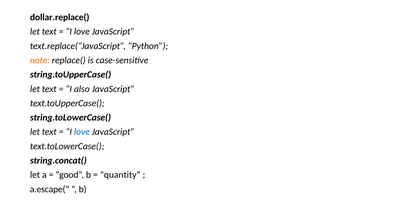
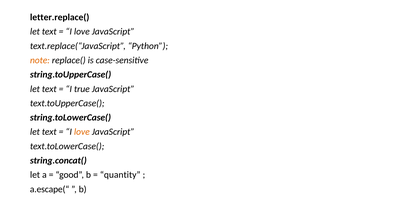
dollar.replace(: dollar.replace( -> letter.replace( (60, 17)
also: also -> true (82, 89)
love colour: blue -> orange (82, 132)
